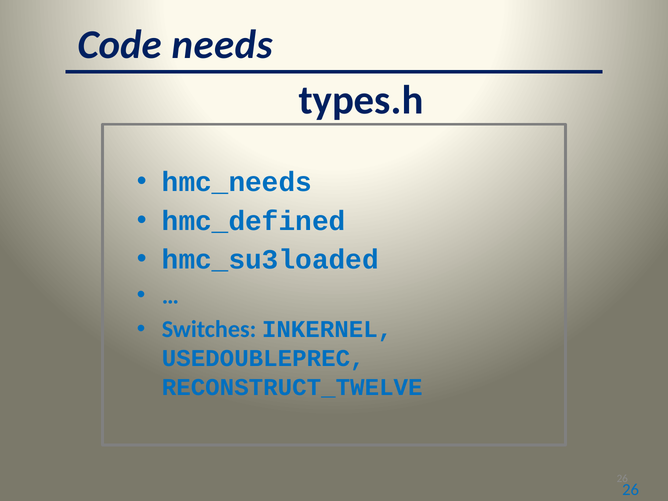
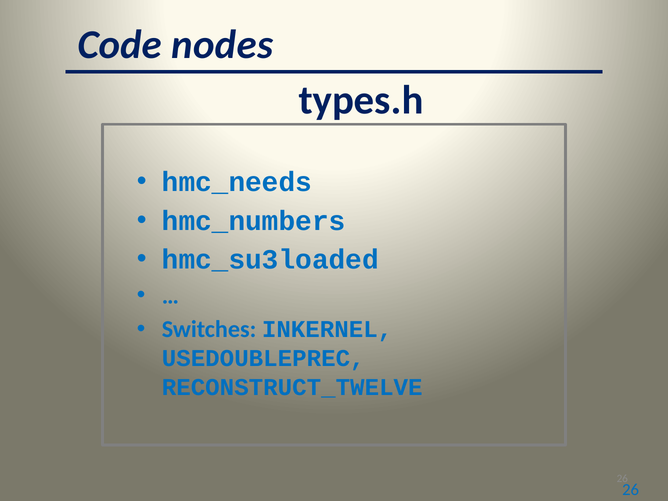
needs: needs -> nodes (222, 45)
hmc_defined: hmc_defined -> hmc_numbers (254, 221)
